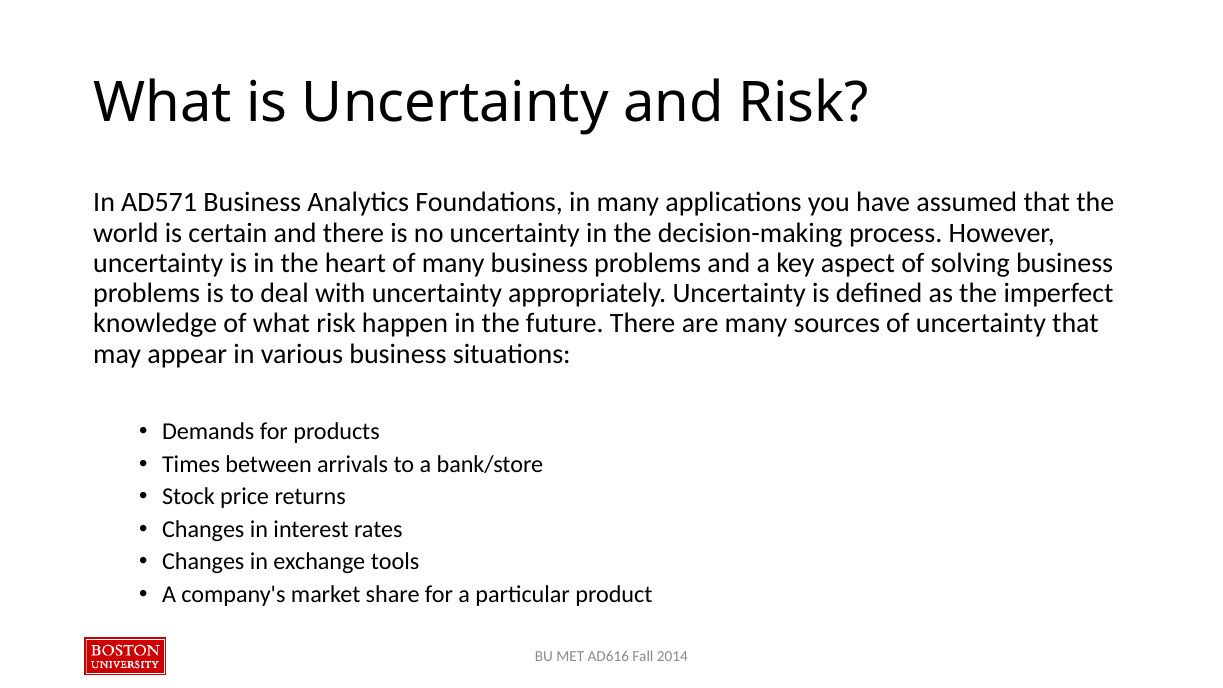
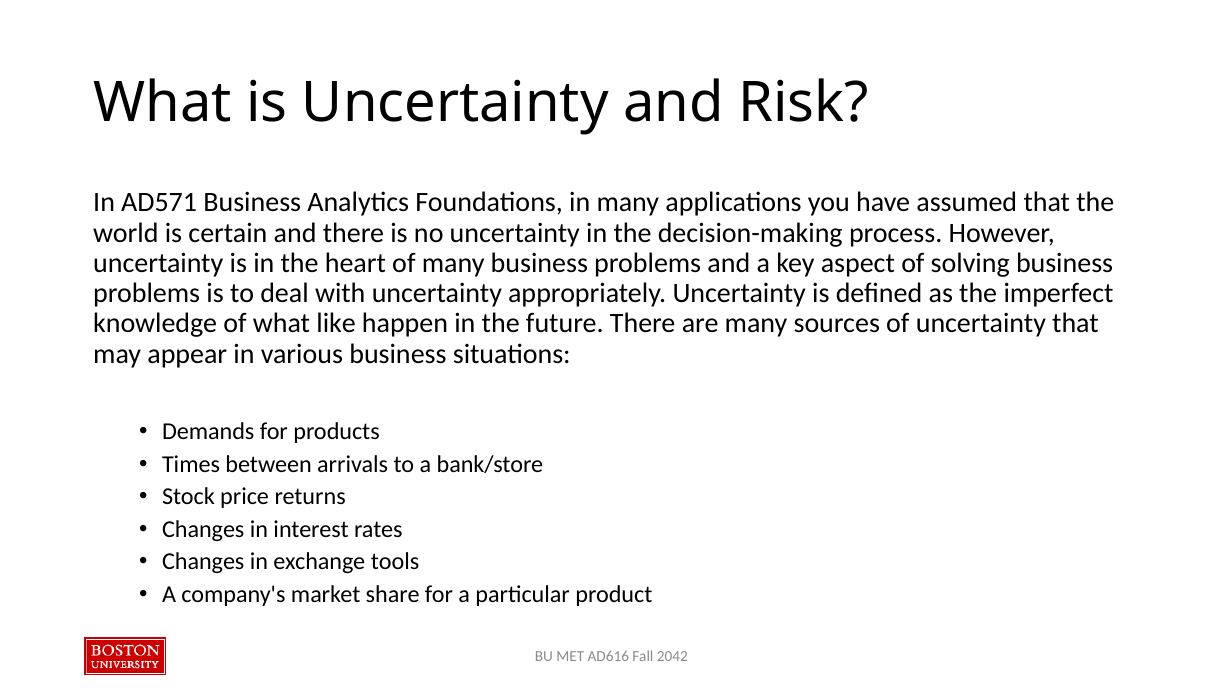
what risk: risk -> like (336, 324)
2014: 2014 -> 2042 (672, 657)
